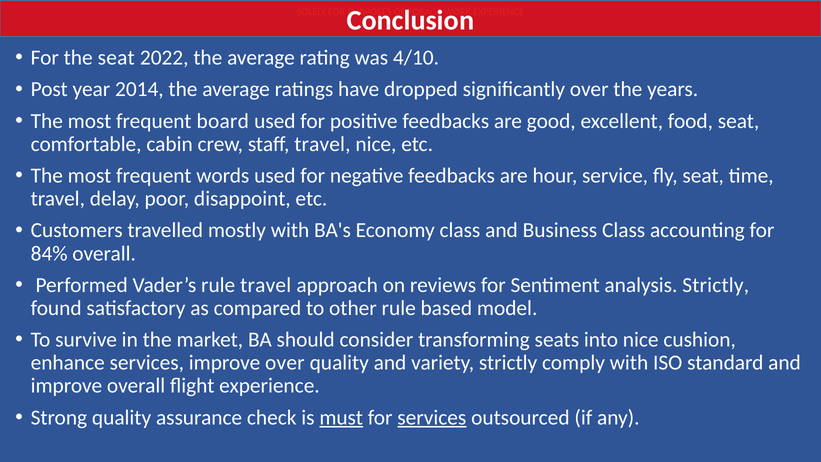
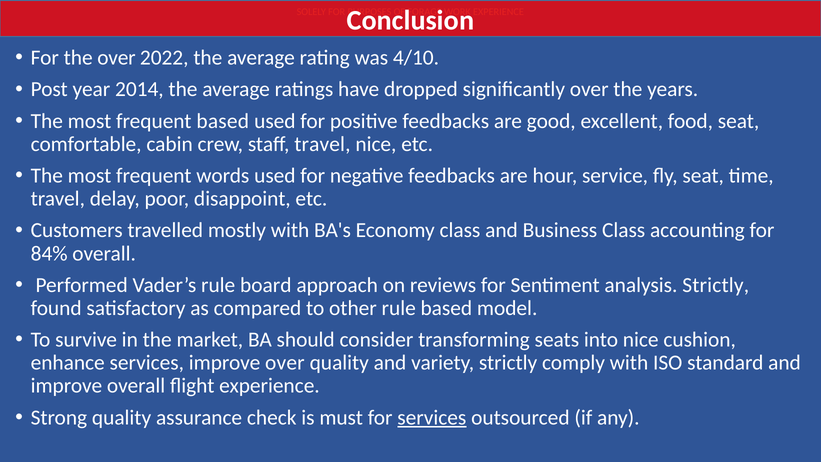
the seat: seat -> over (116, 58)
frequent board: board -> based (223, 121)
rule travel: travel -> board (266, 285)
must underline: present -> none (341, 417)
